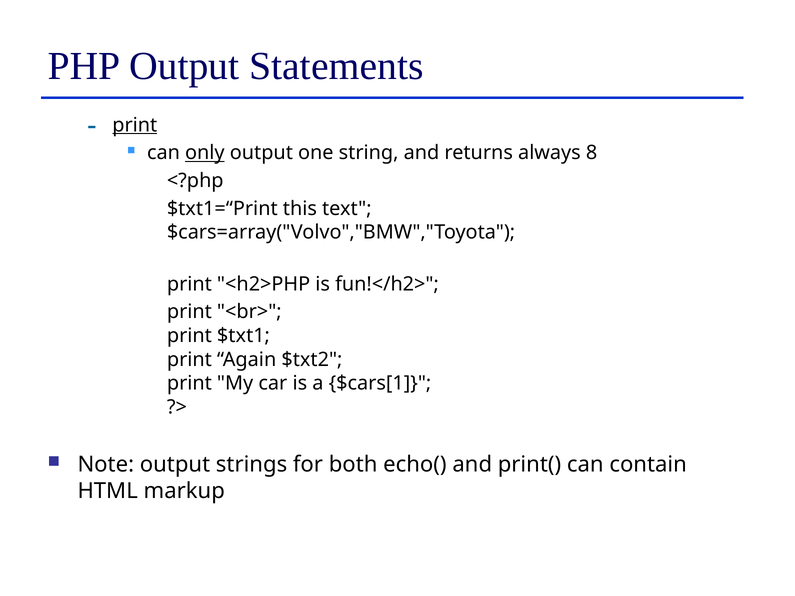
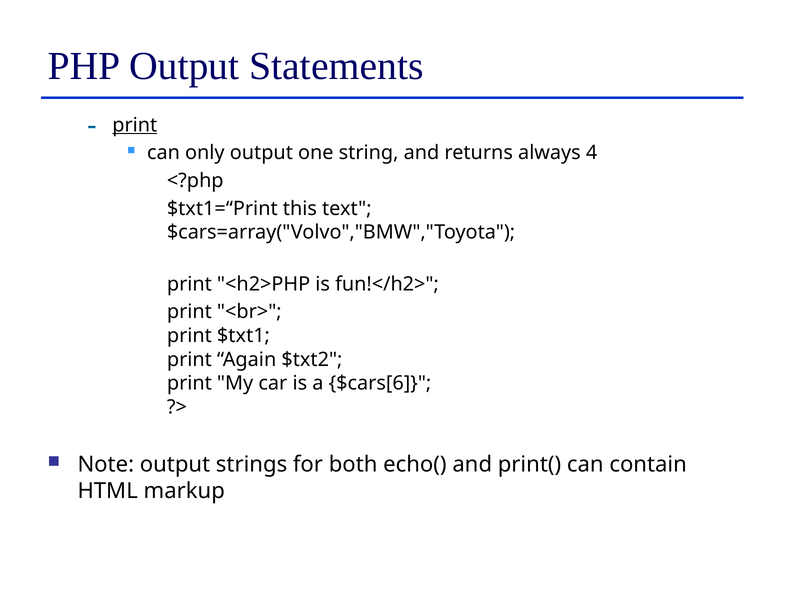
only underline: present -> none (205, 153)
8: 8 -> 4 (592, 153)
$cars[1: $cars[1 -> $cars[6 (380, 383)
